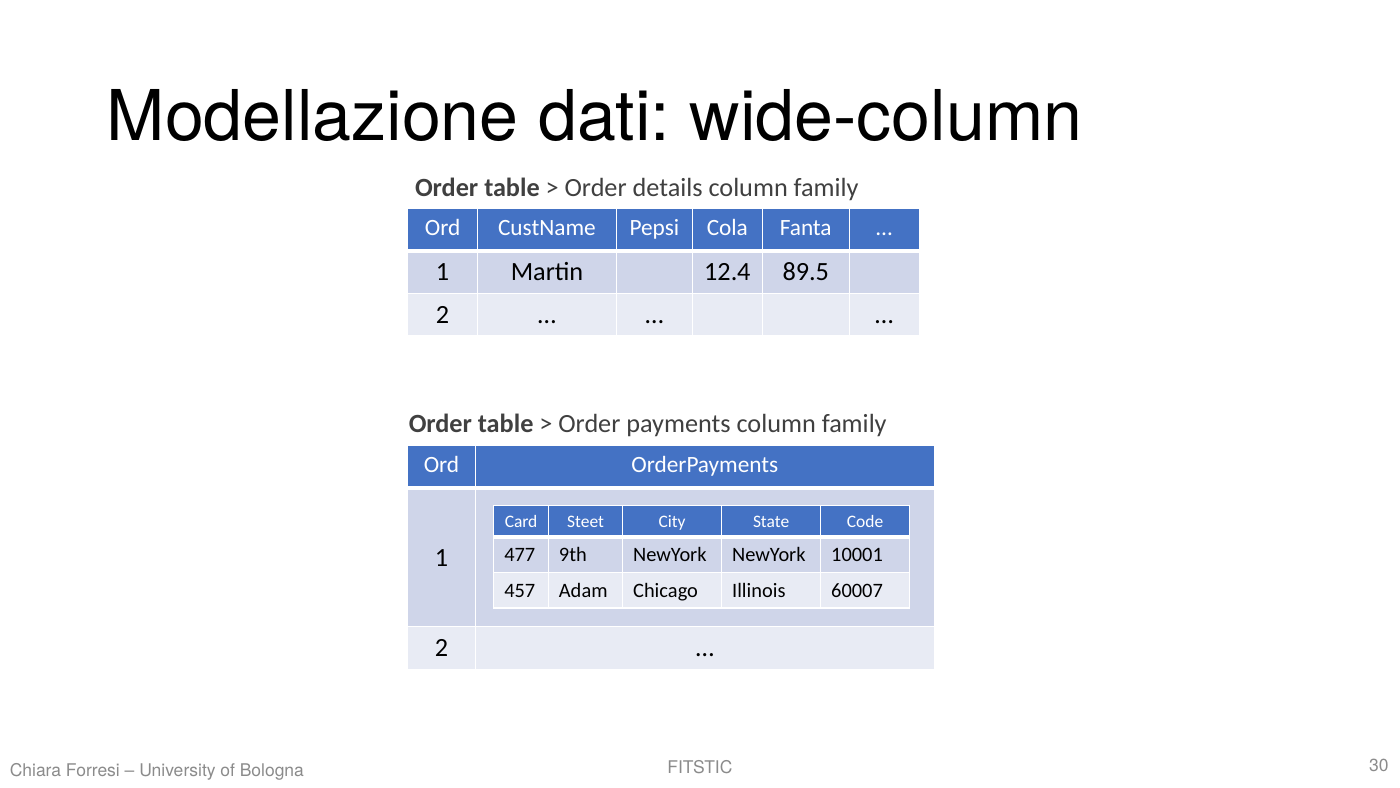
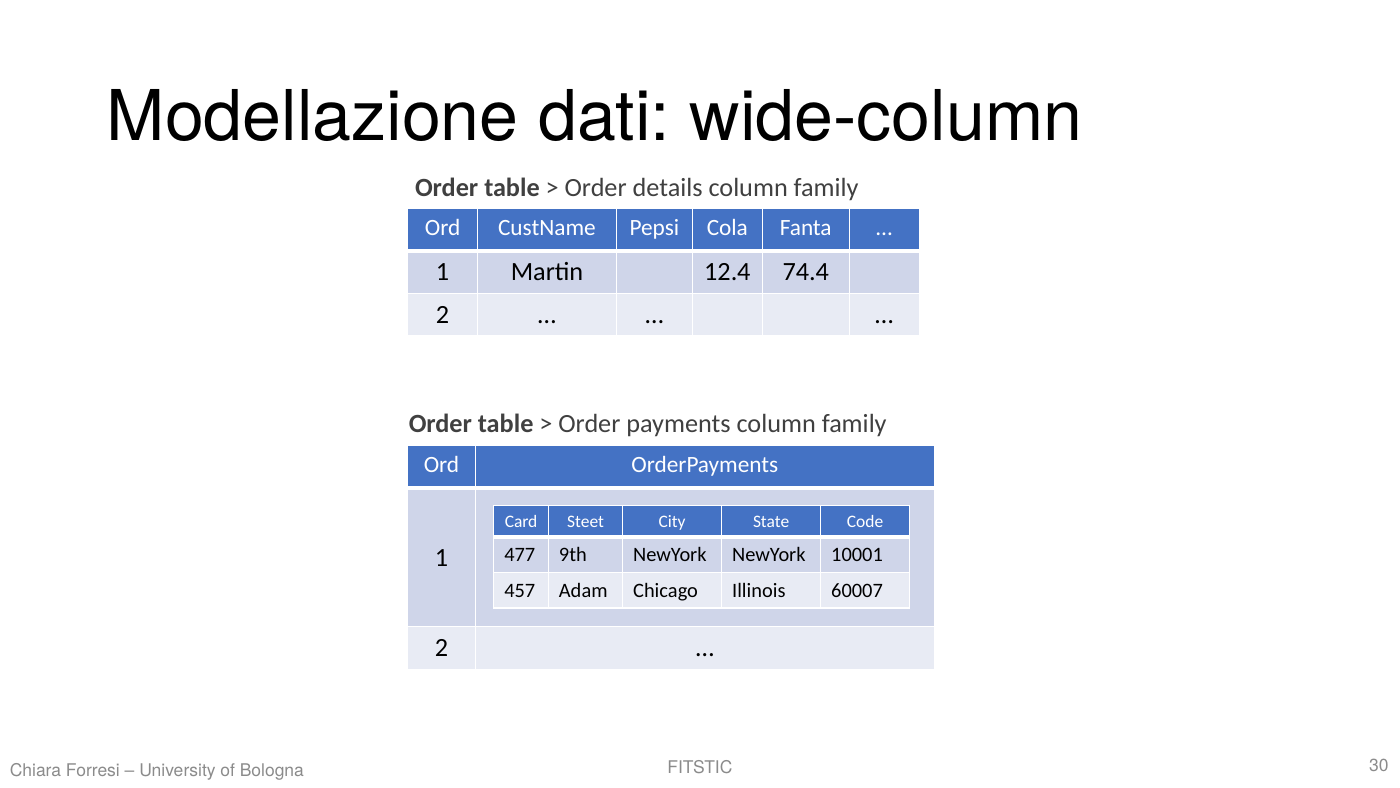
89.5: 89.5 -> 74.4 (806, 272)
